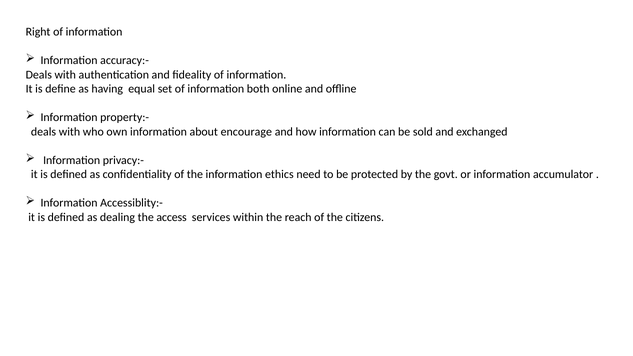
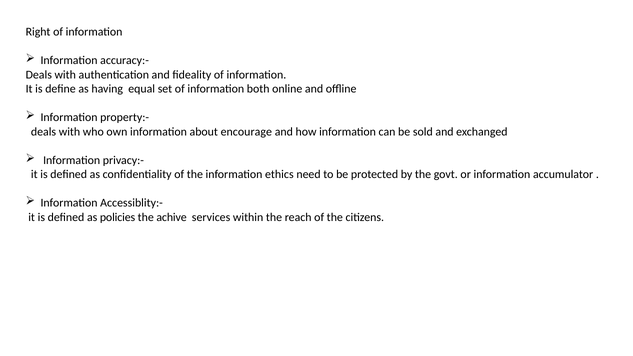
dealing: dealing -> policies (118, 217)
access: access -> achive (172, 217)
